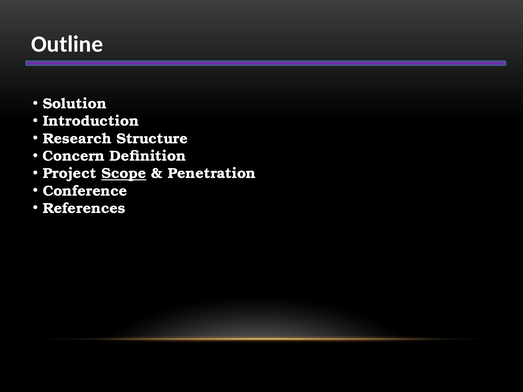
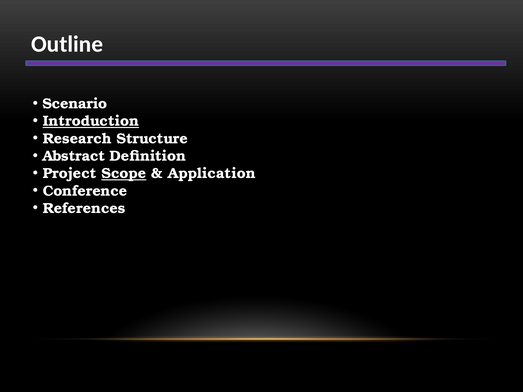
Solution: Solution -> Scenario (75, 104)
Introduction underline: none -> present (91, 121)
Concern: Concern -> Abstract (74, 156)
Penetration: Penetration -> Application (212, 174)
